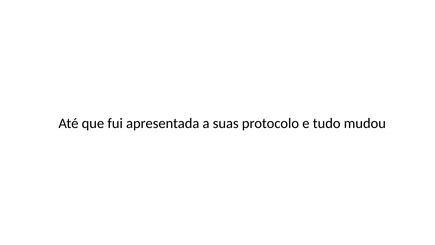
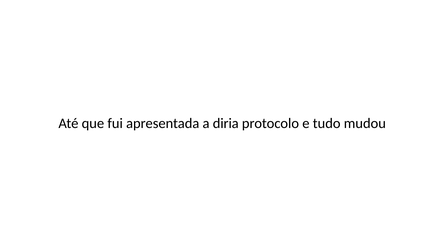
suas: suas -> diria (226, 123)
